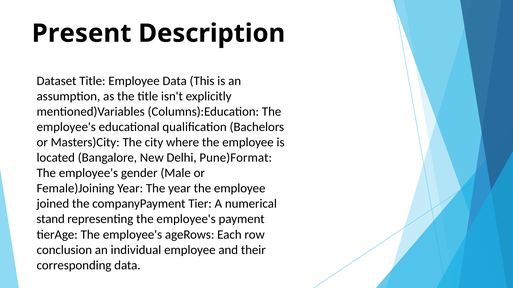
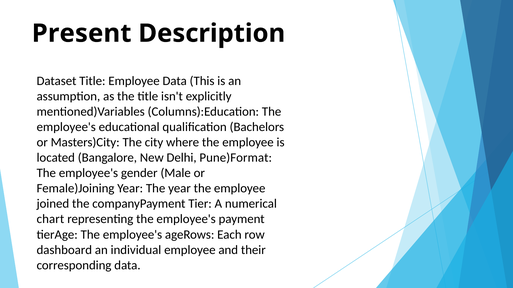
stand: stand -> chart (50, 220)
conclusion: conclusion -> dashboard (64, 250)
